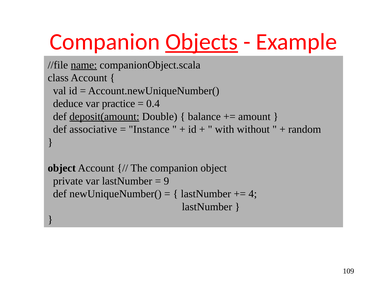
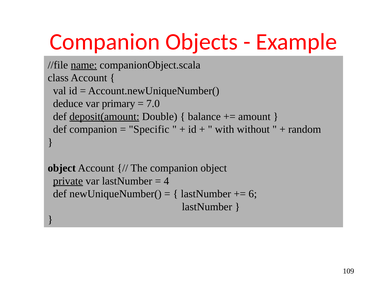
Objects underline: present -> none (202, 42)
practice: practice -> primary (119, 104)
0.4: 0.4 -> 7.0 (153, 104)
def associative: associative -> companion (93, 130)
Instance: Instance -> Specific (149, 130)
private underline: none -> present (68, 181)
9: 9 -> 4 (166, 181)
4: 4 -> 6 (253, 194)
